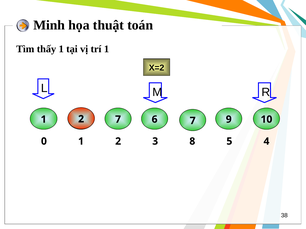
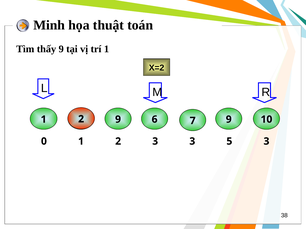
thấy 1: 1 -> 9 (61, 49)
7: 7 -> 9 (118, 120)
3 8: 8 -> 3 (192, 142)
5 4: 4 -> 3 (266, 142)
